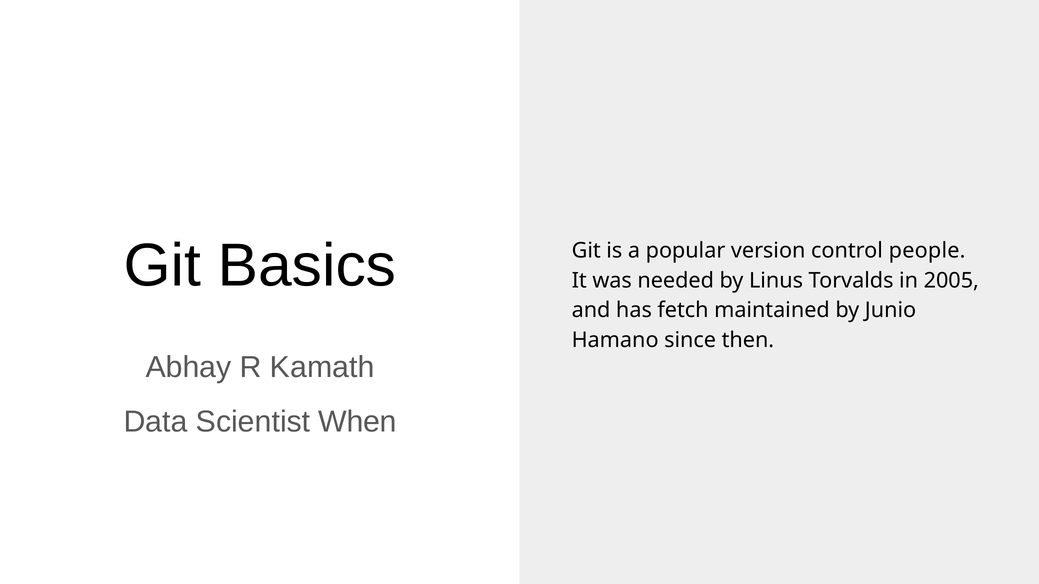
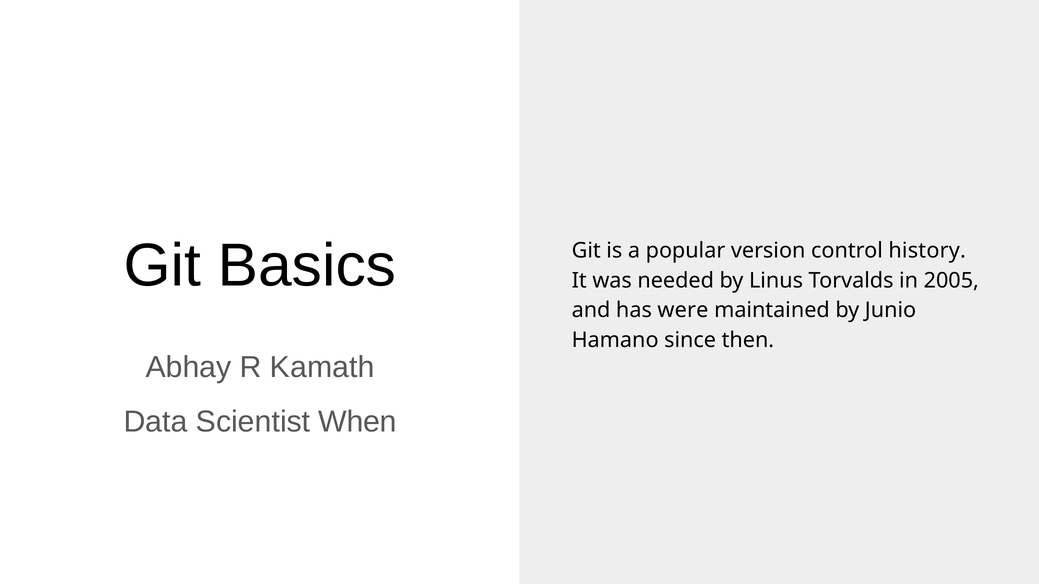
people: people -> history (927, 251)
fetch: fetch -> were (683, 311)
